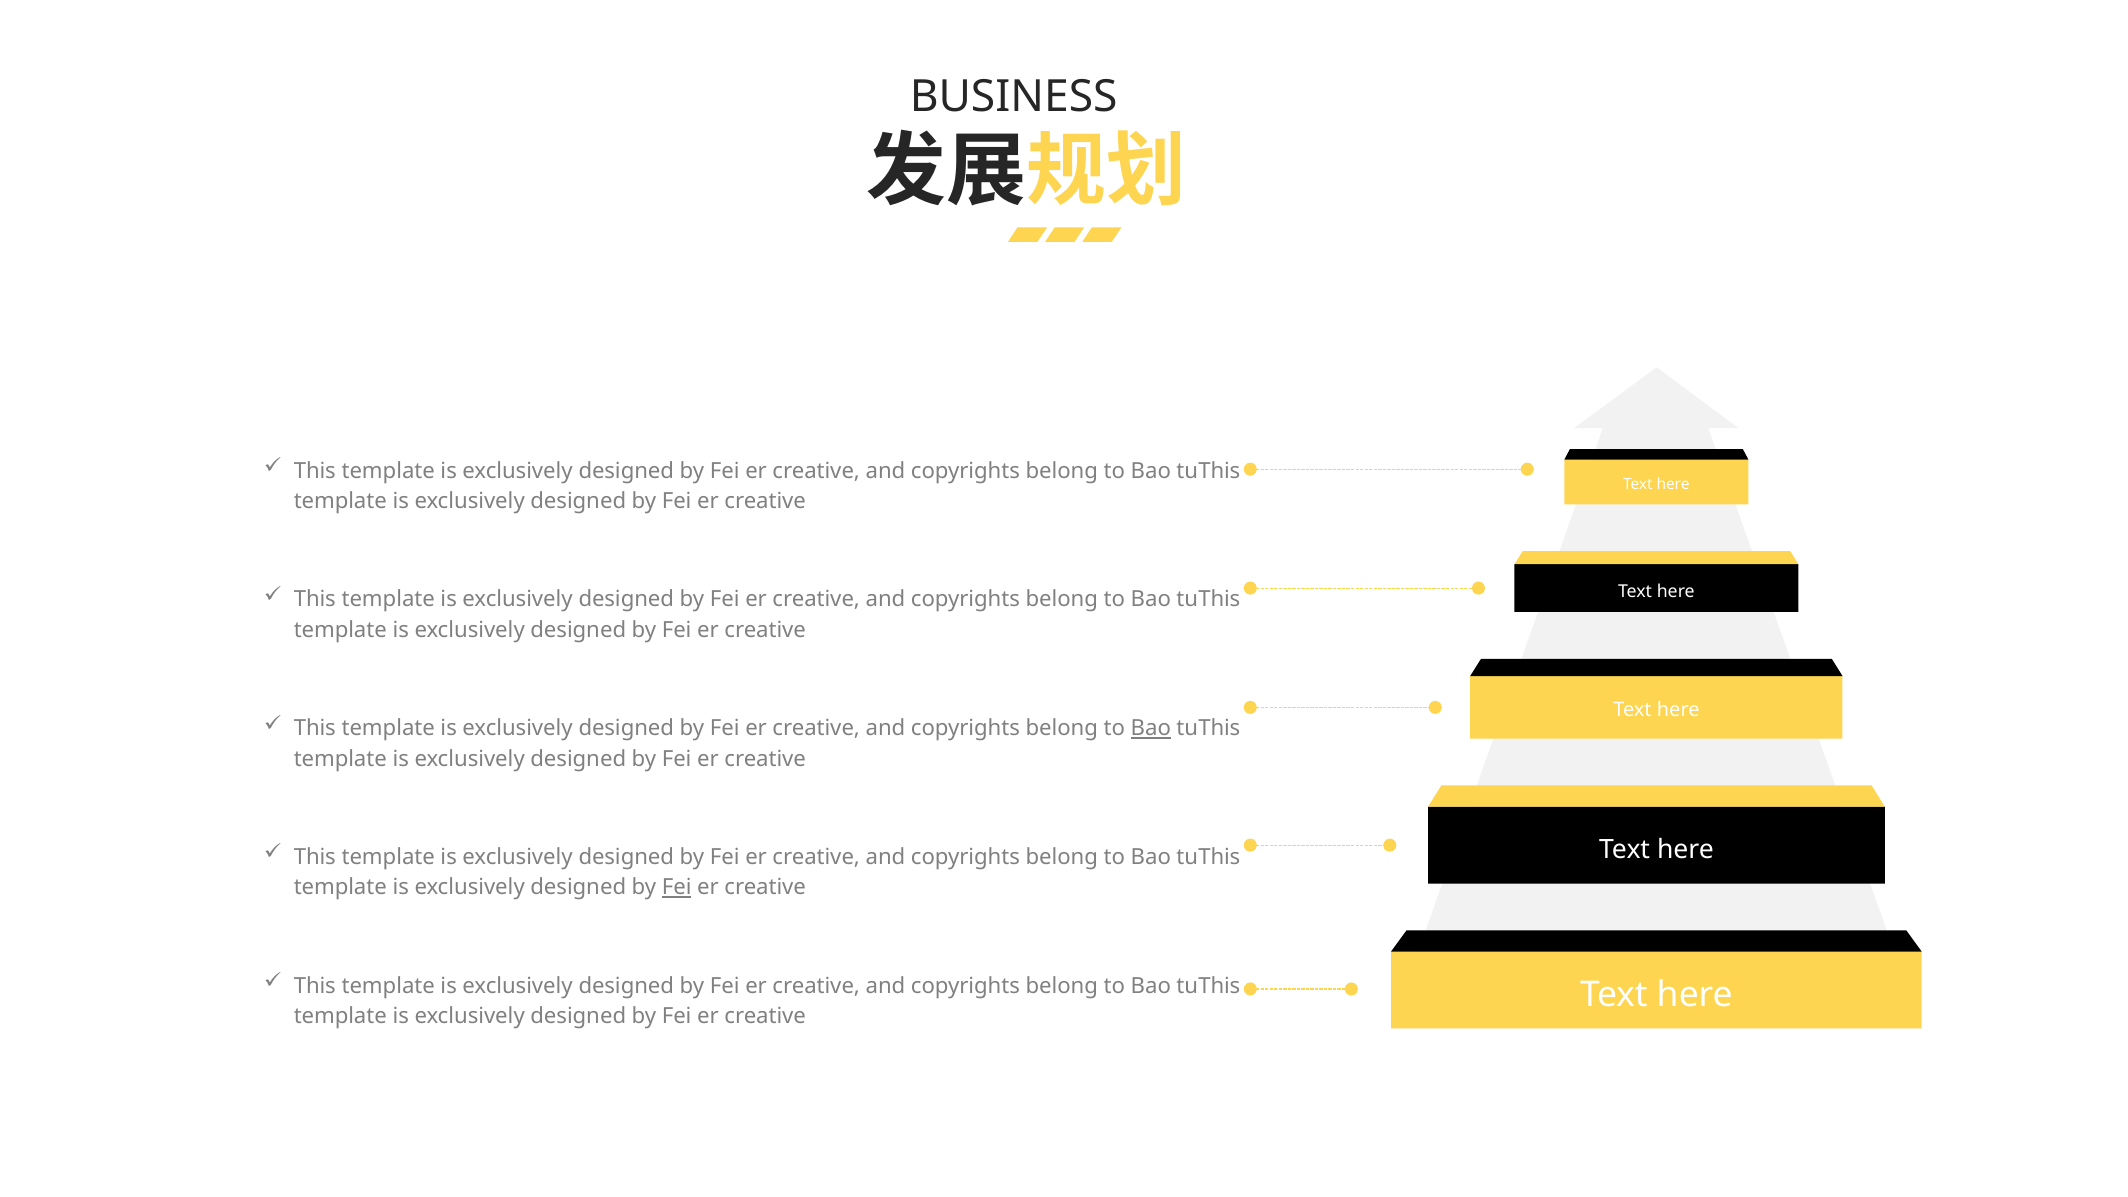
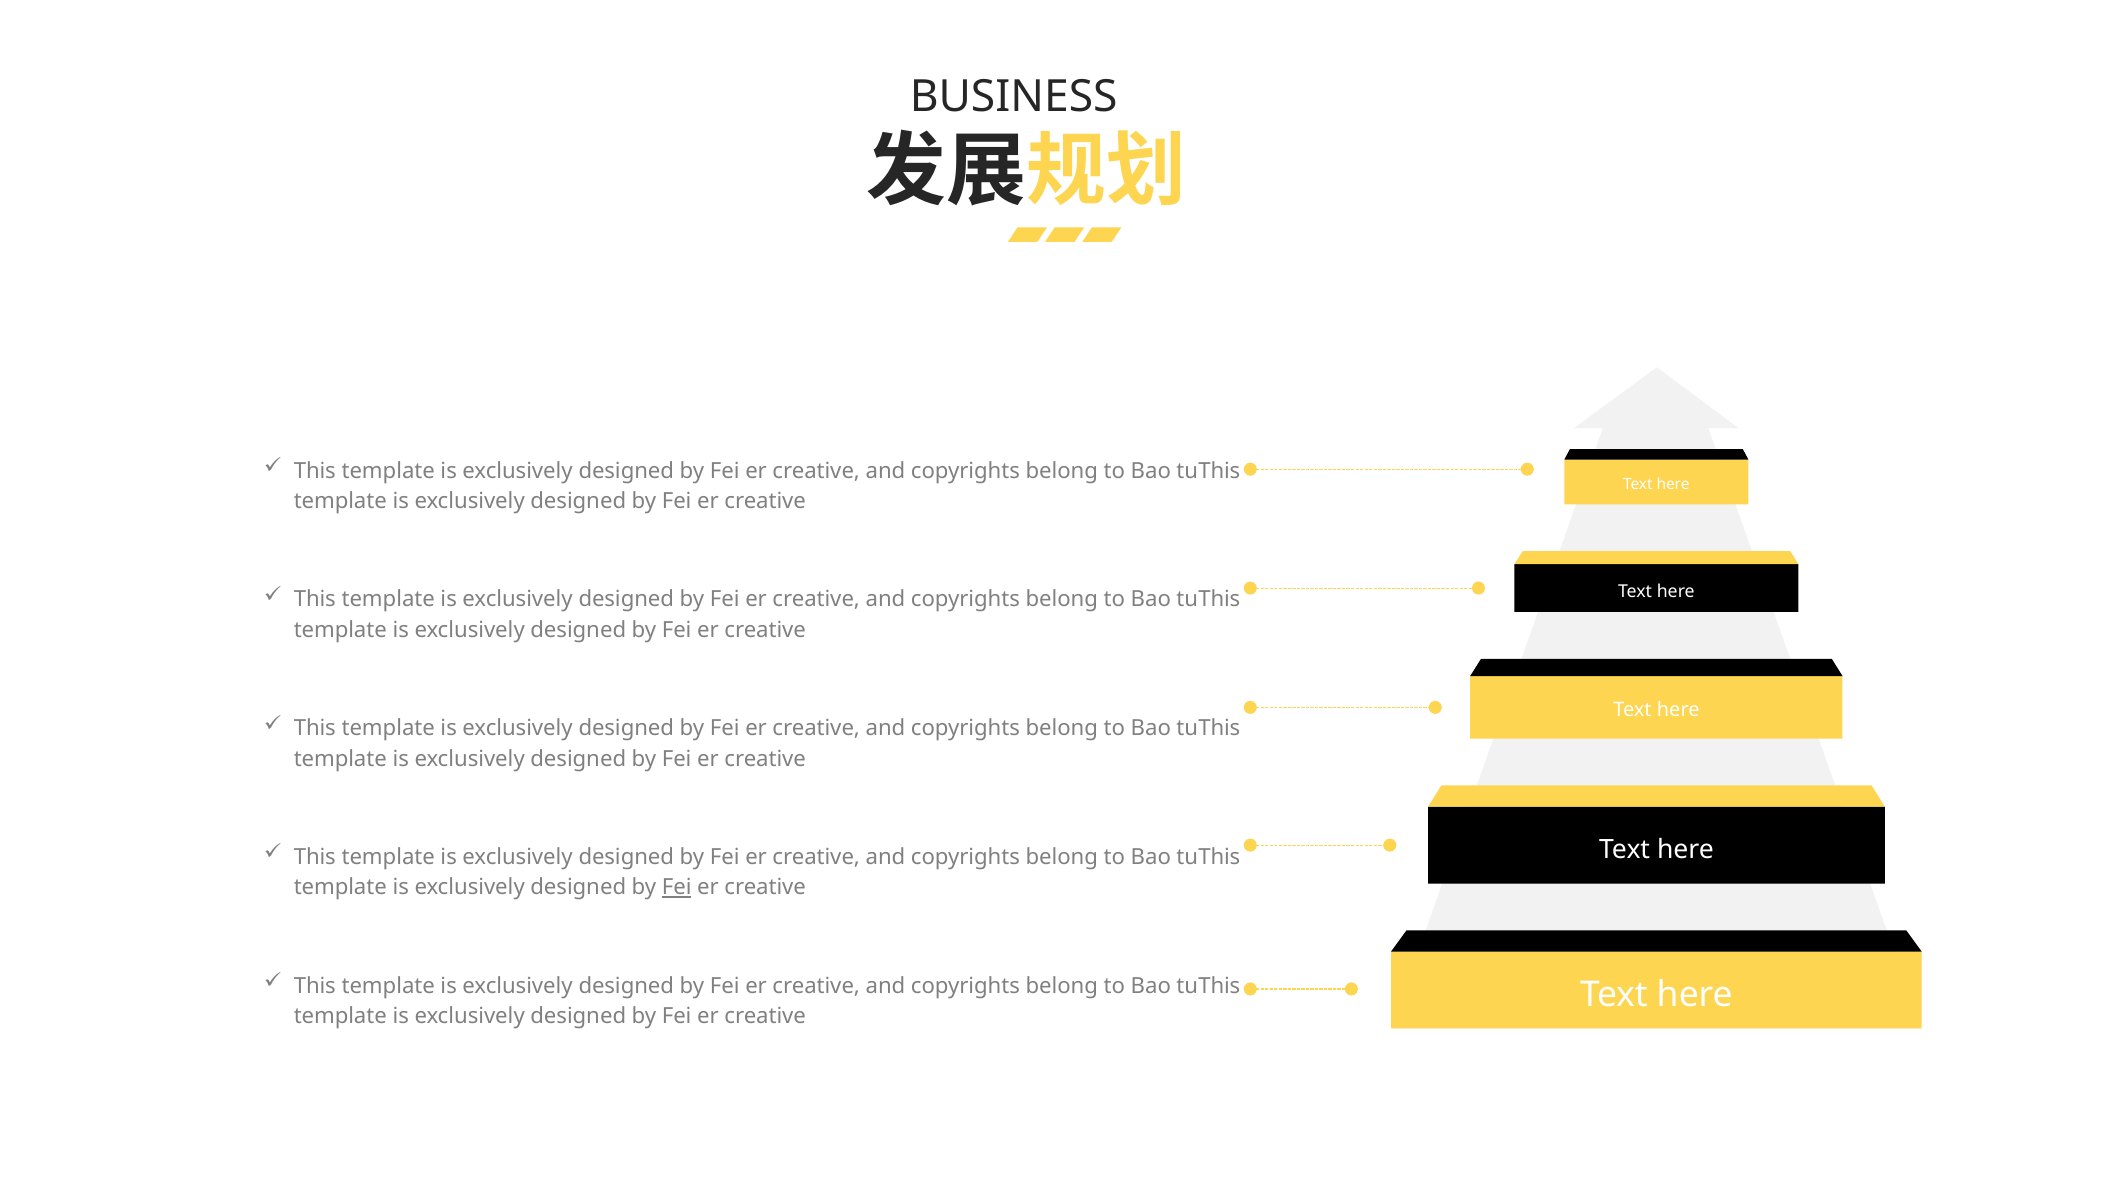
Bao underline: present -> none (1151, 728)
